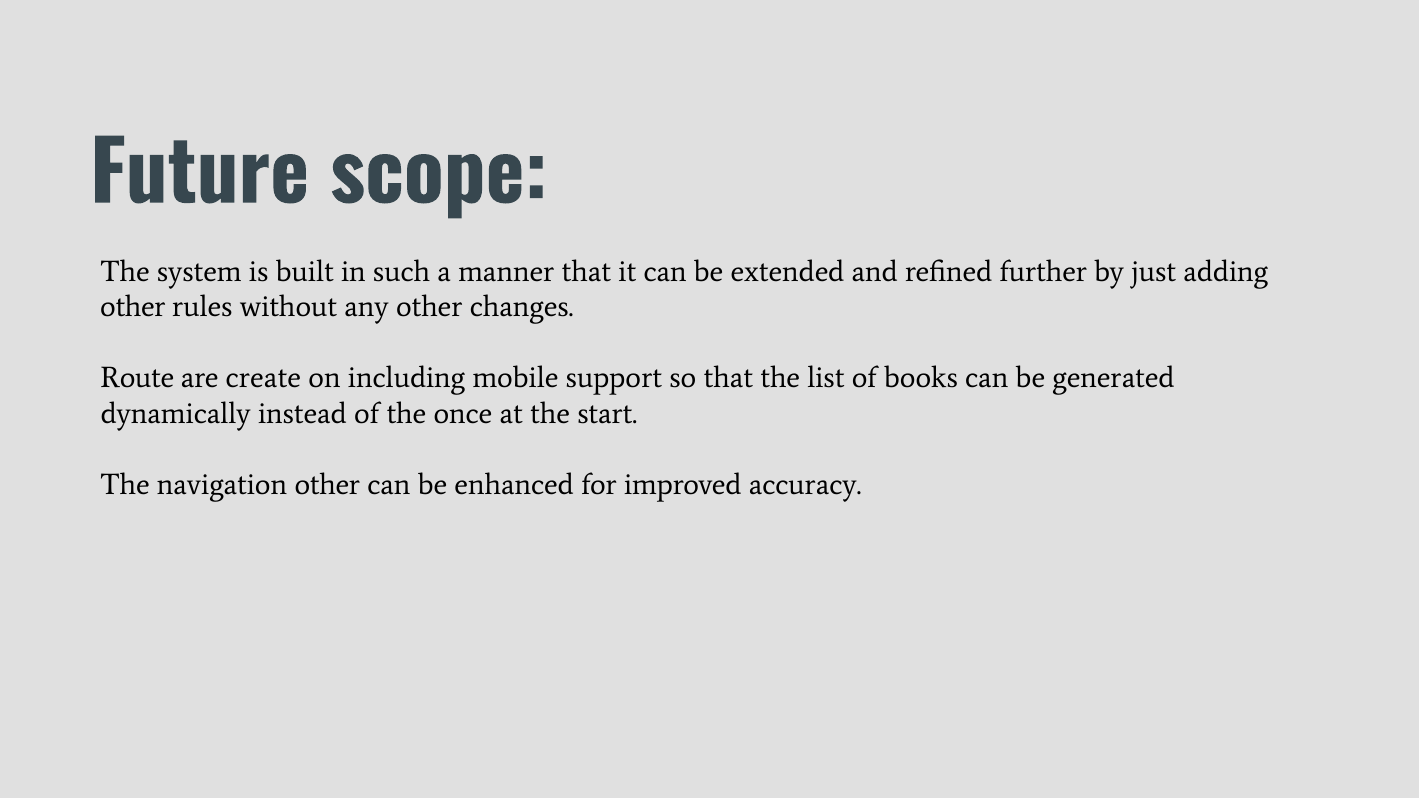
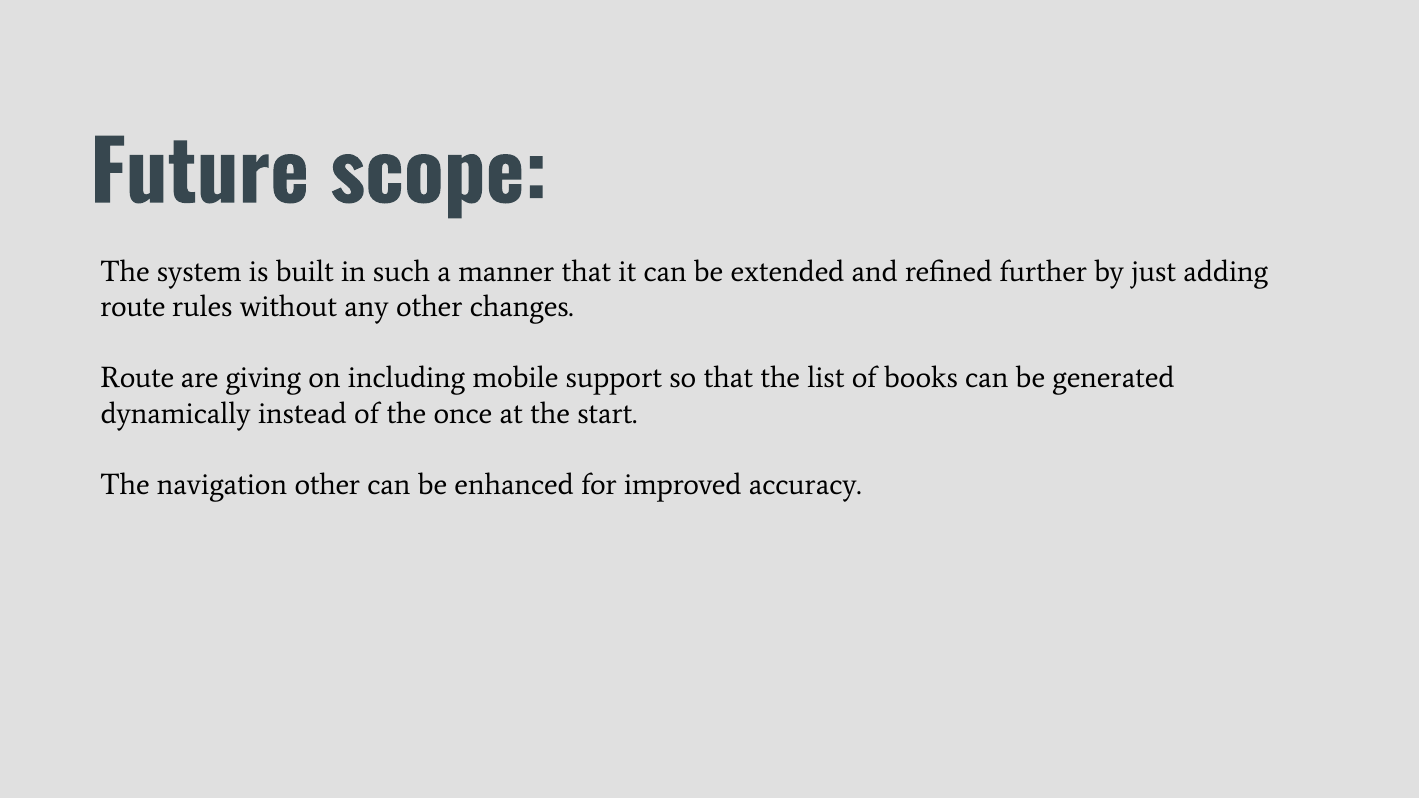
other: other -> route (133, 307)
create: create -> giving (263, 378)
